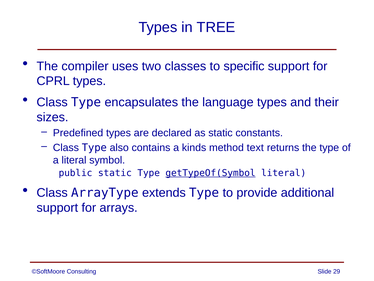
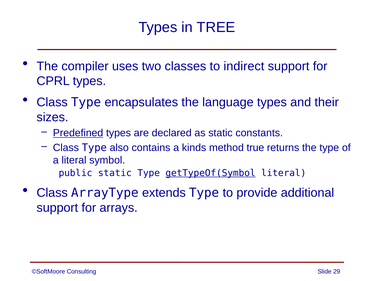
specific: specific -> indirect (244, 66)
Predefined underline: none -> present (78, 133)
text: text -> true (255, 147)
